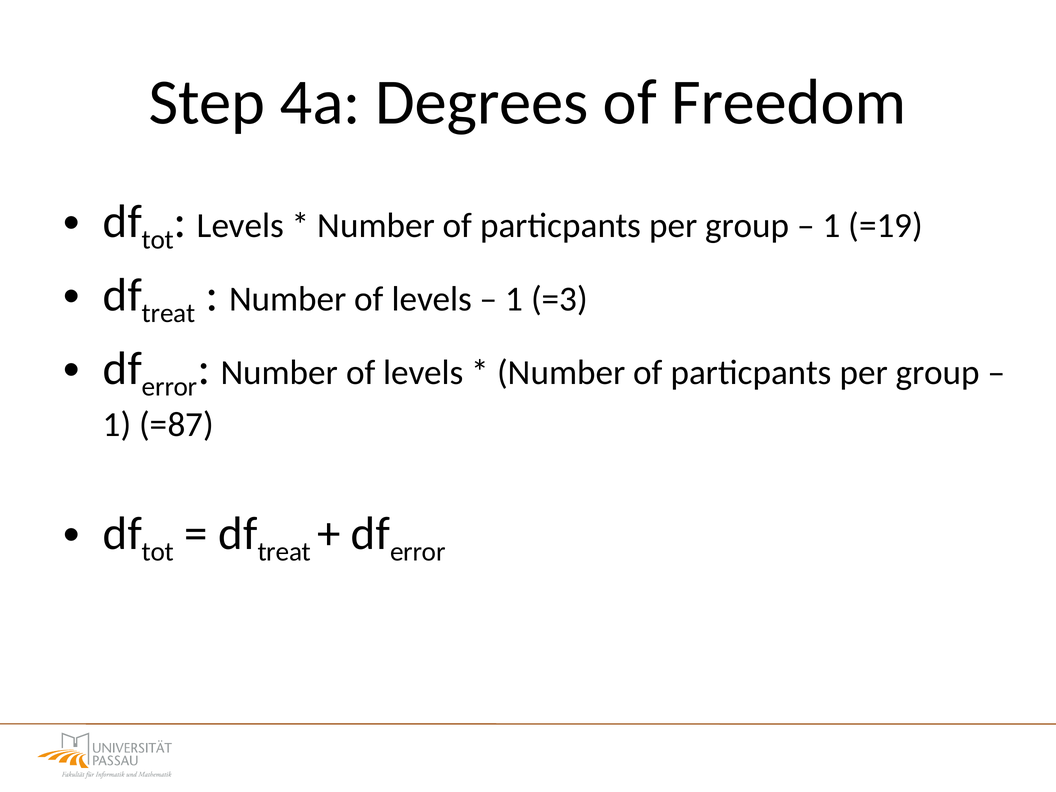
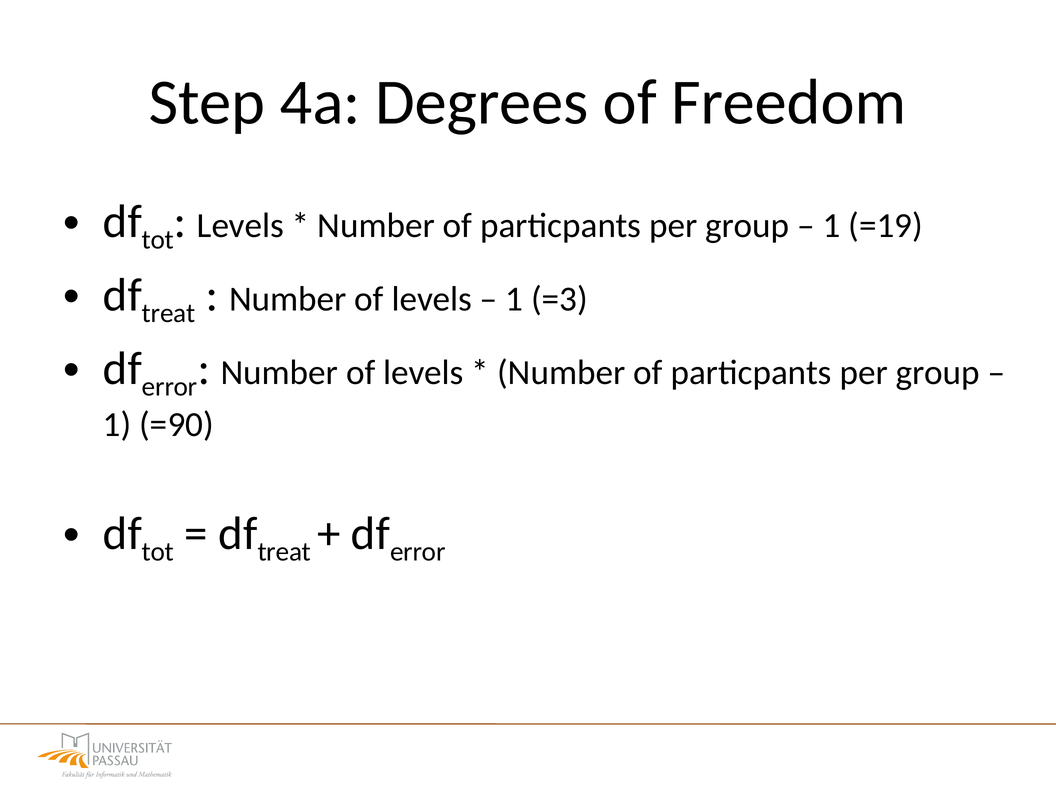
=87: =87 -> =90 (177, 425)
